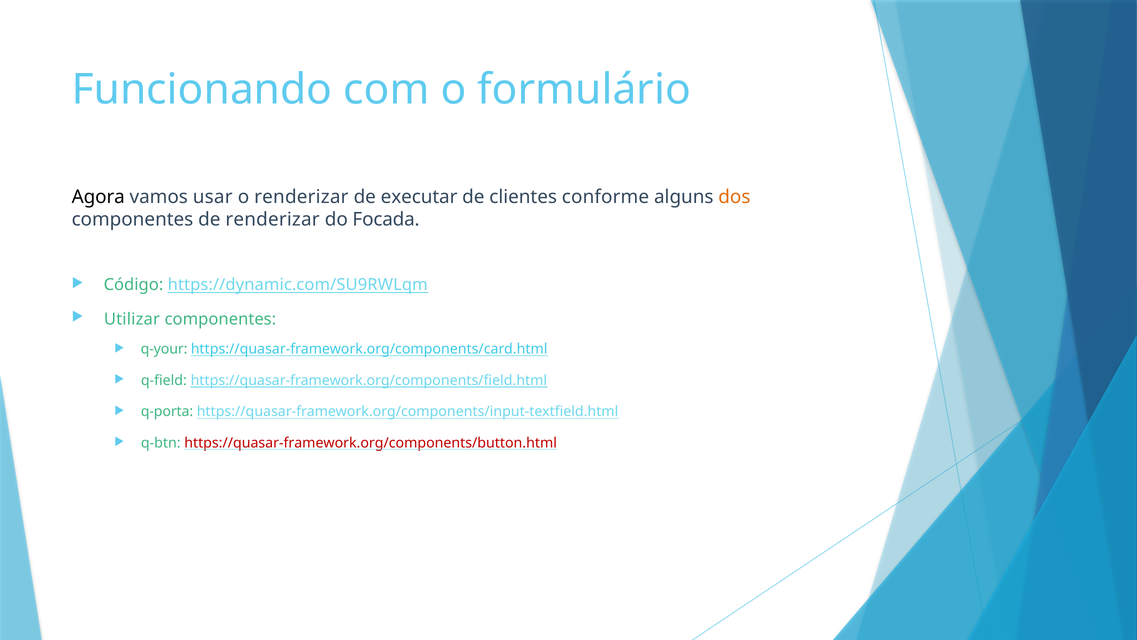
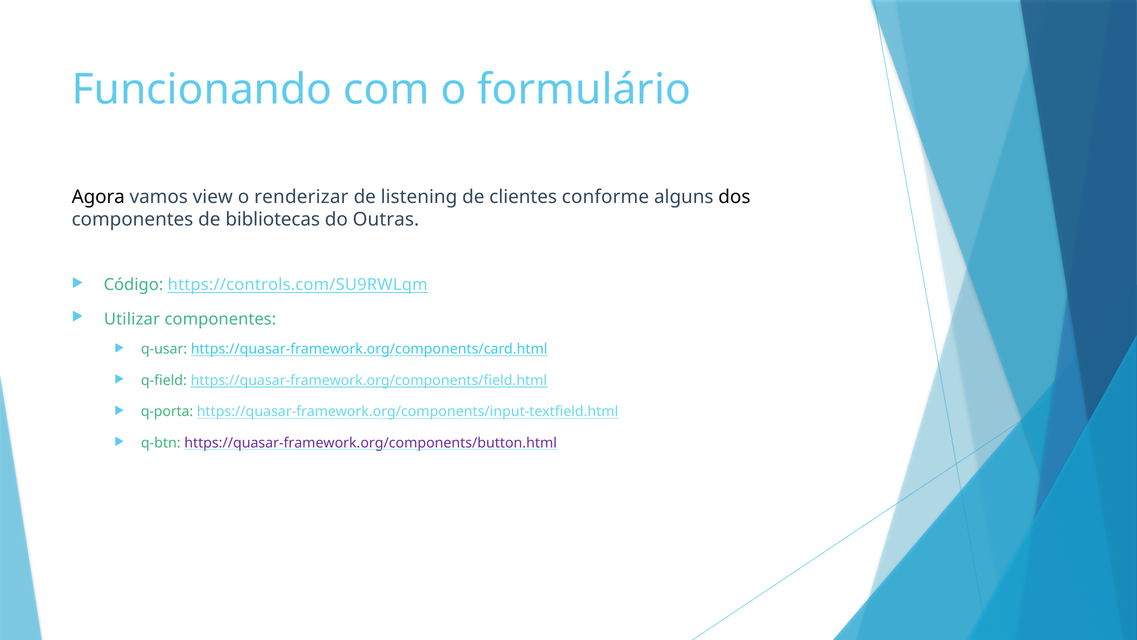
usar: usar -> view (213, 197)
executar: executar -> listening (419, 197)
dos colour: orange -> black (734, 197)
de renderizar: renderizar -> bibliotecas (273, 220)
Focada: Focada -> Outras (386, 220)
https://dynamic.com/SU9RWLqm: https://dynamic.com/SU9RWLqm -> https://controls.com/SU9RWLqm (298, 284)
q-your: q-your -> q-usar (164, 349)
https://quasar-framework.org/components/button.html colour: red -> purple (371, 443)
